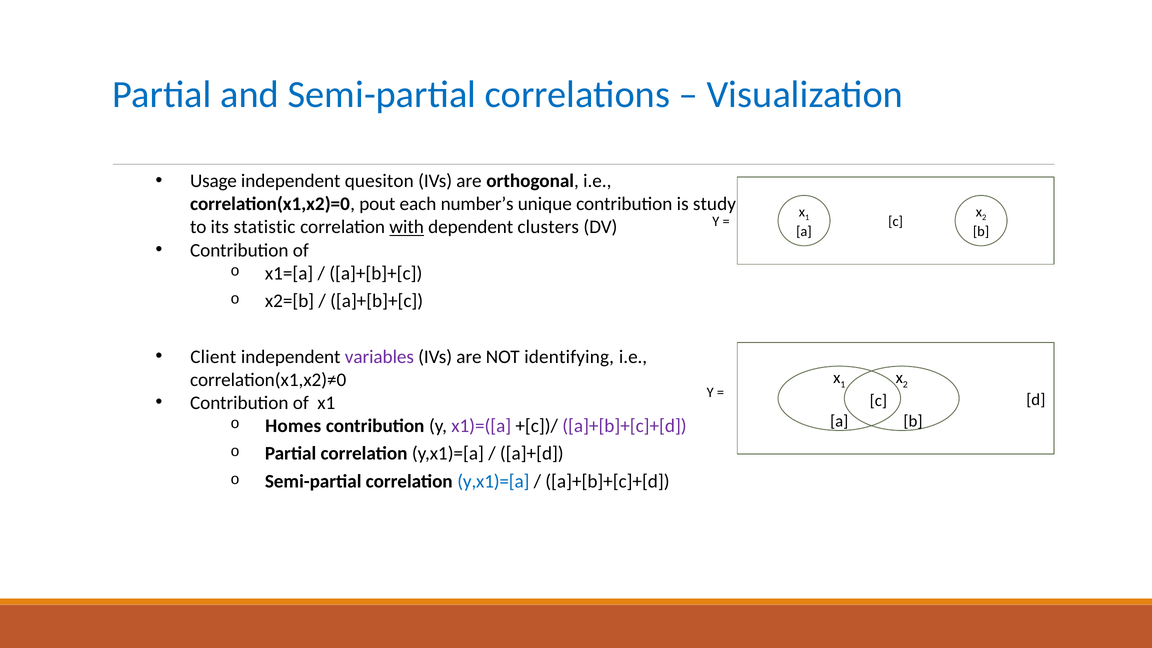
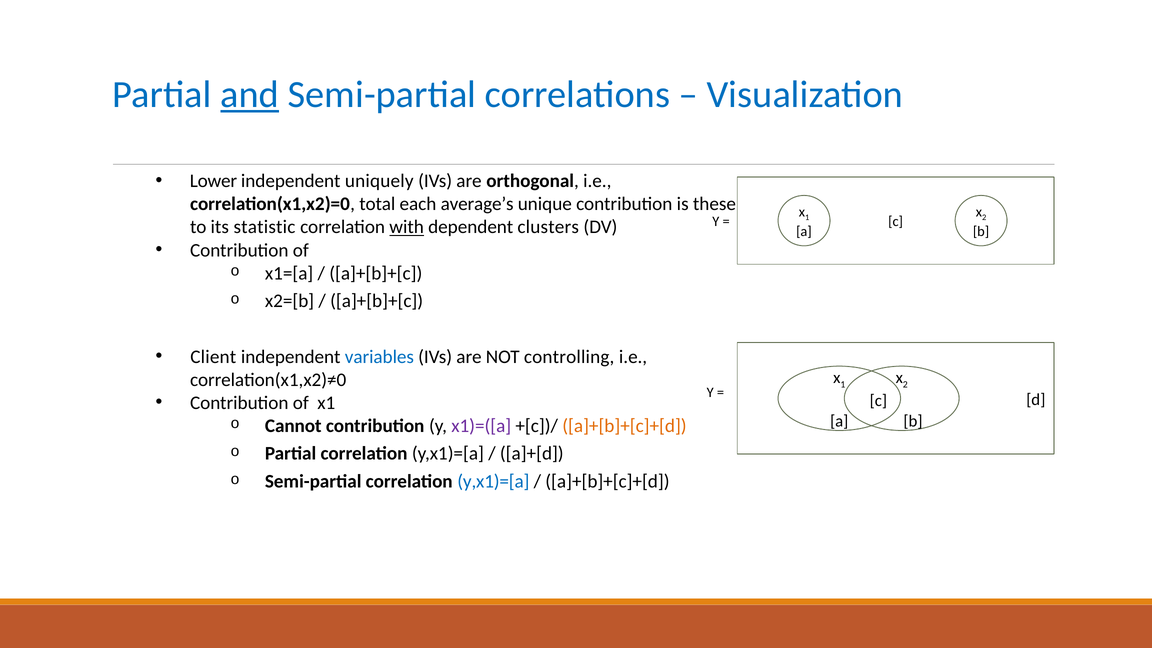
and underline: none -> present (250, 95)
Usage: Usage -> Lower (213, 181)
quesiton: quesiton -> uniquely (379, 181)
pout: pout -> total (377, 204)
number’s: number’s -> average’s (477, 204)
study: study -> these (714, 204)
variables colour: purple -> blue (379, 357)
identifying: identifying -> controlling (569, 357)
Homes: Homes -> Cannot (293, 426)
a]+[b]+[c]+[d colour: purple -> orange (624, 426)
